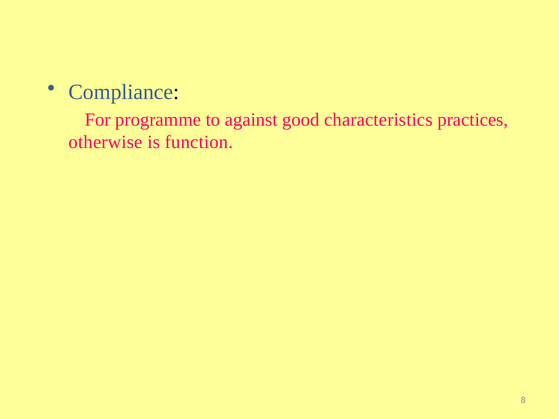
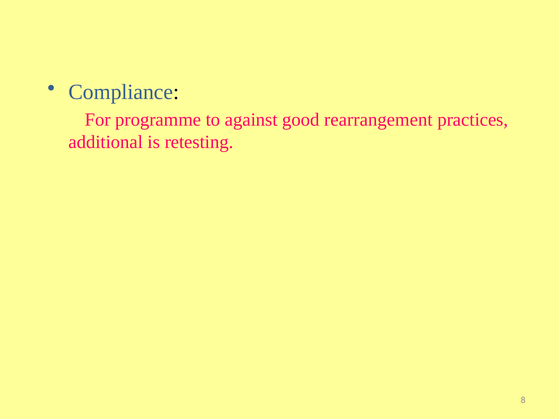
characteristics: characteristics -> rearrangement (378, 120)
otherwise: otherwise -> additional (106, 142)
function: function -> retesting (199, 142)
